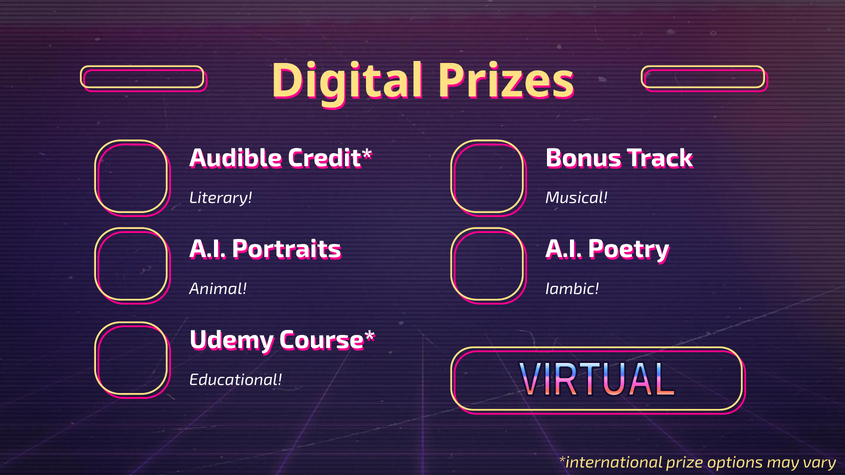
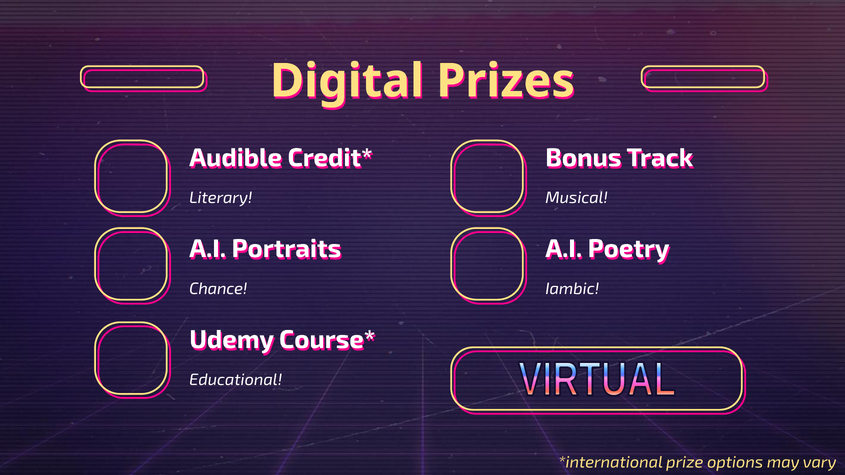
Animal: Animal -> Chance (218, 289)
